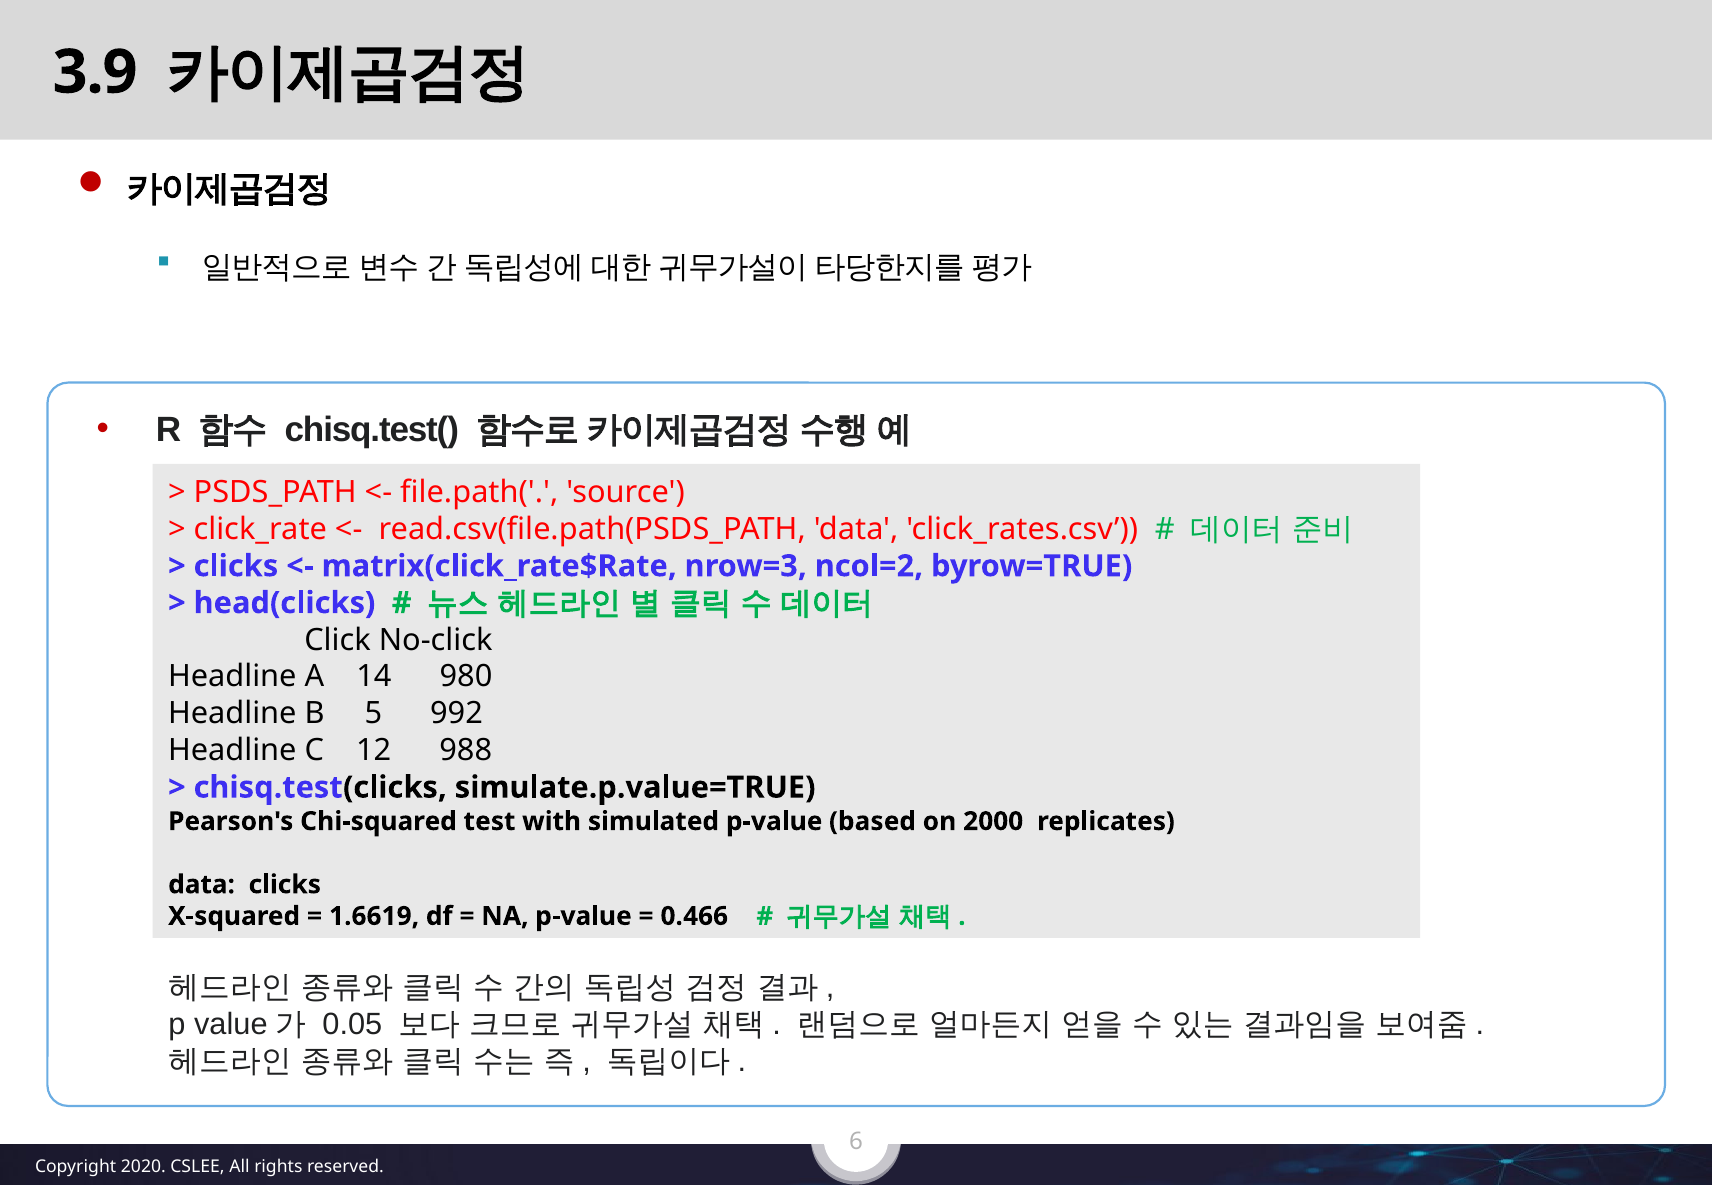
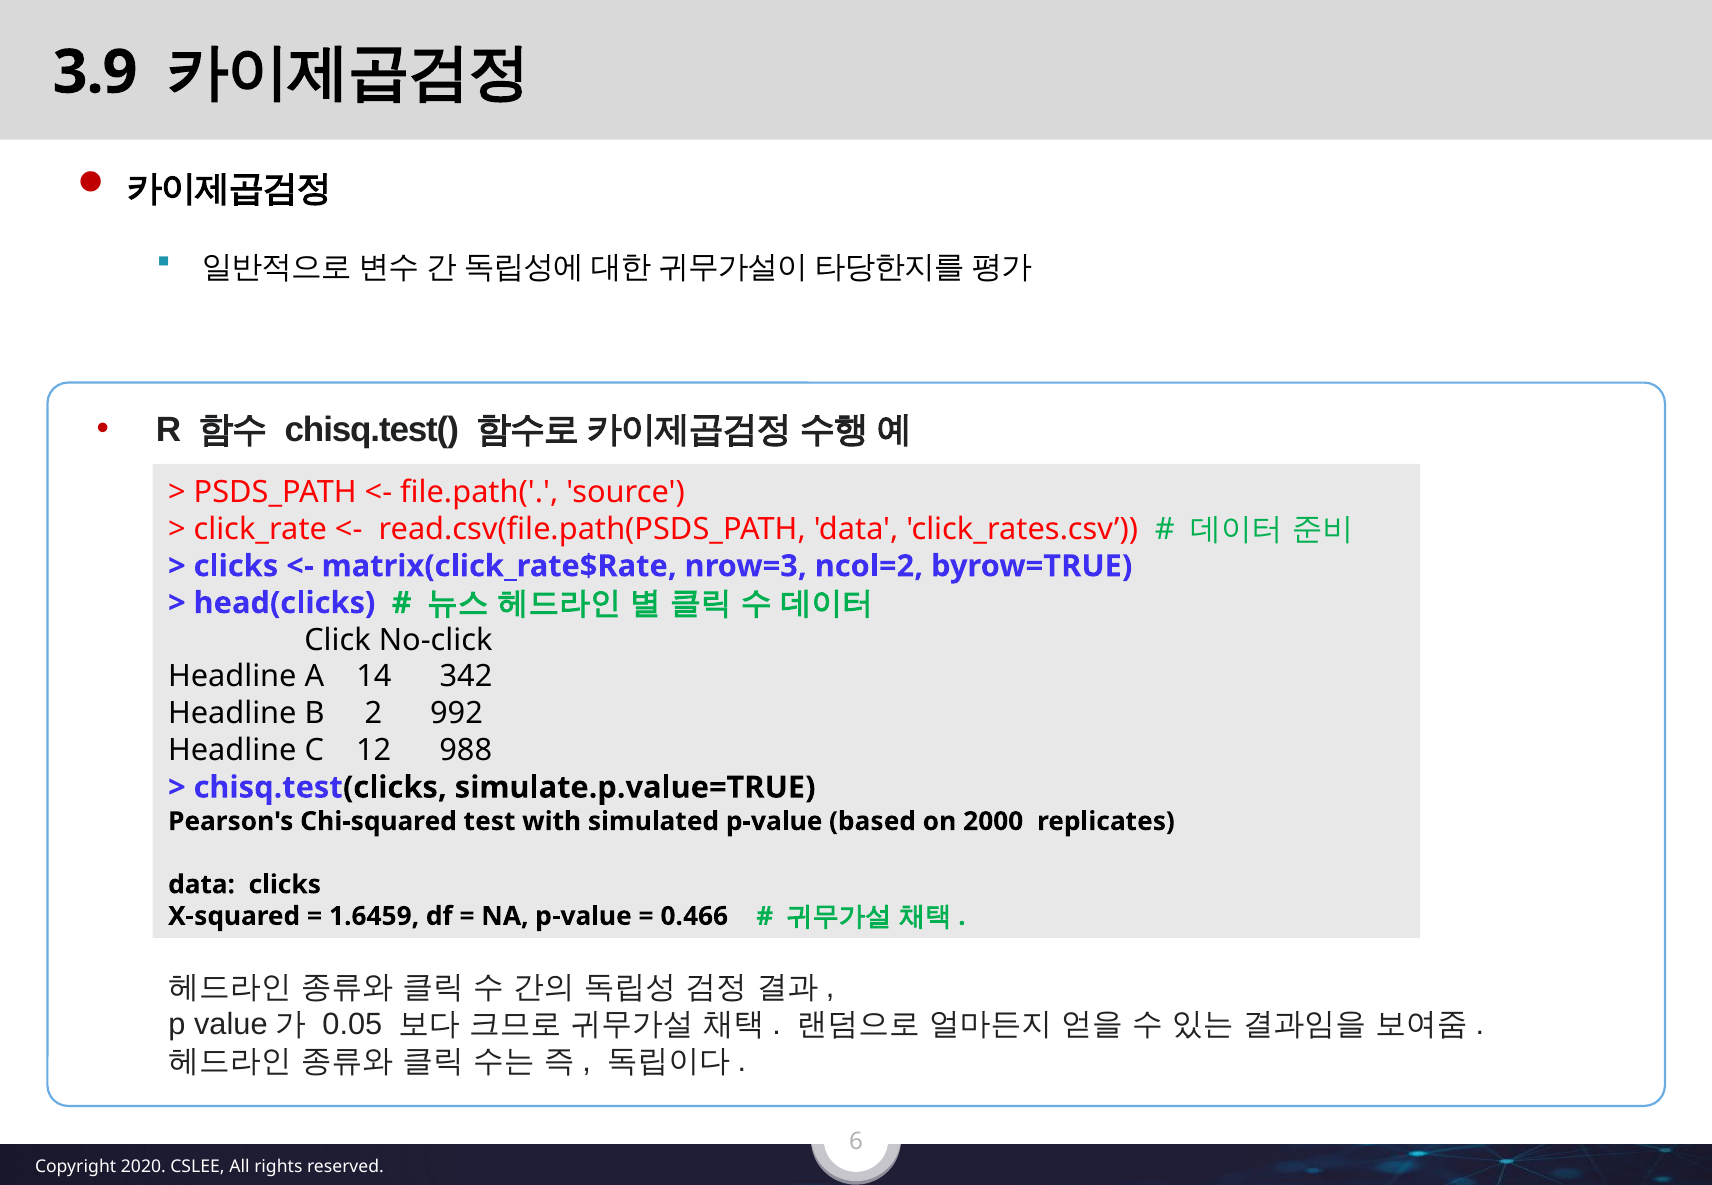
980: 980 -> 342 (466, 677)
5: 5 -> 2 (373, 714)
1.6619: 1.6619 -> 1.6459 (374, 916)
